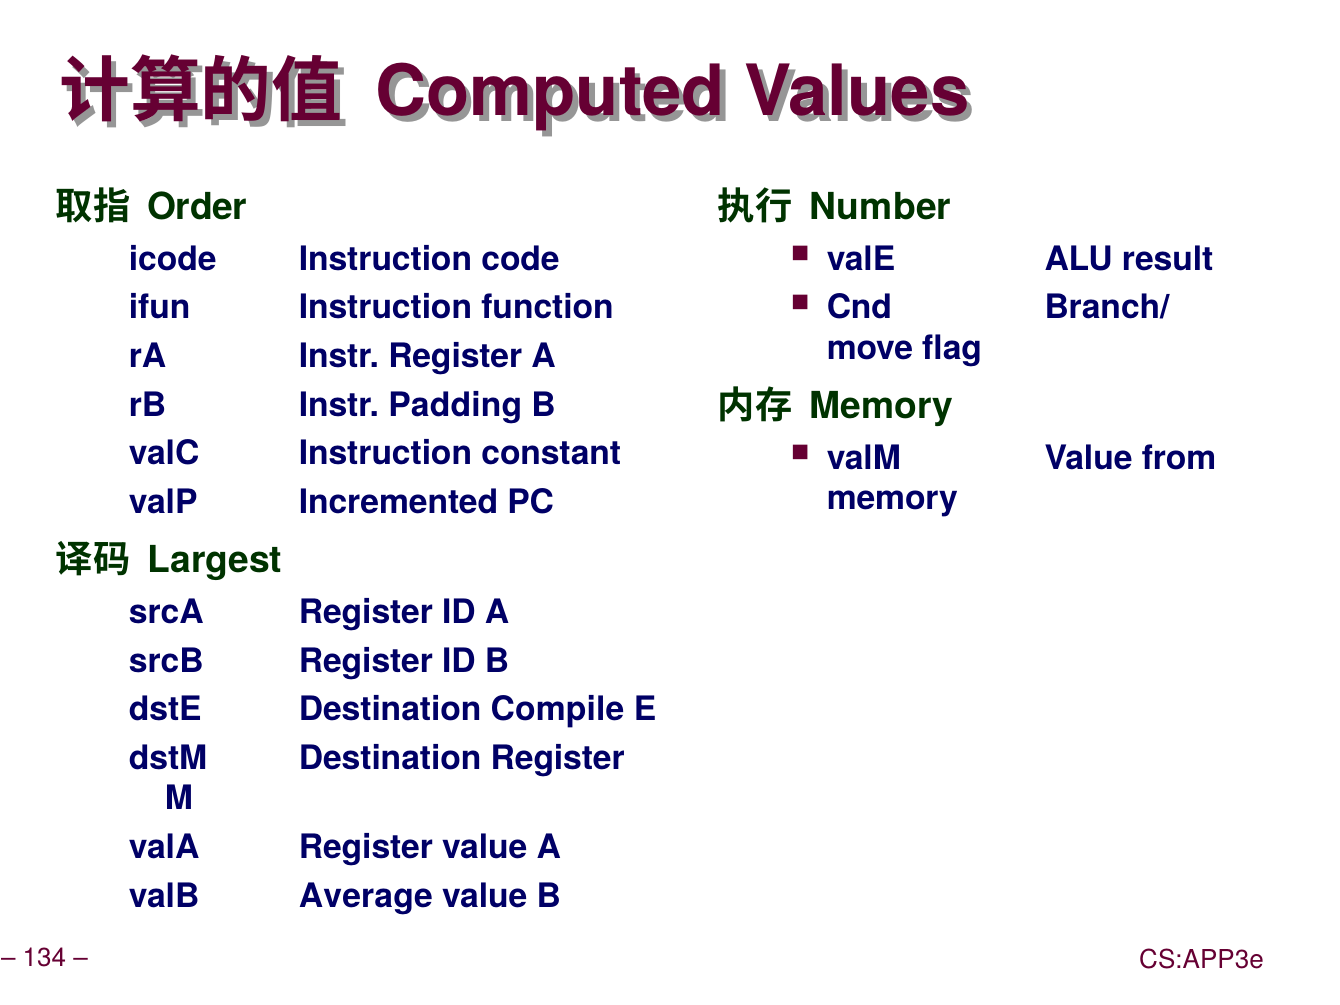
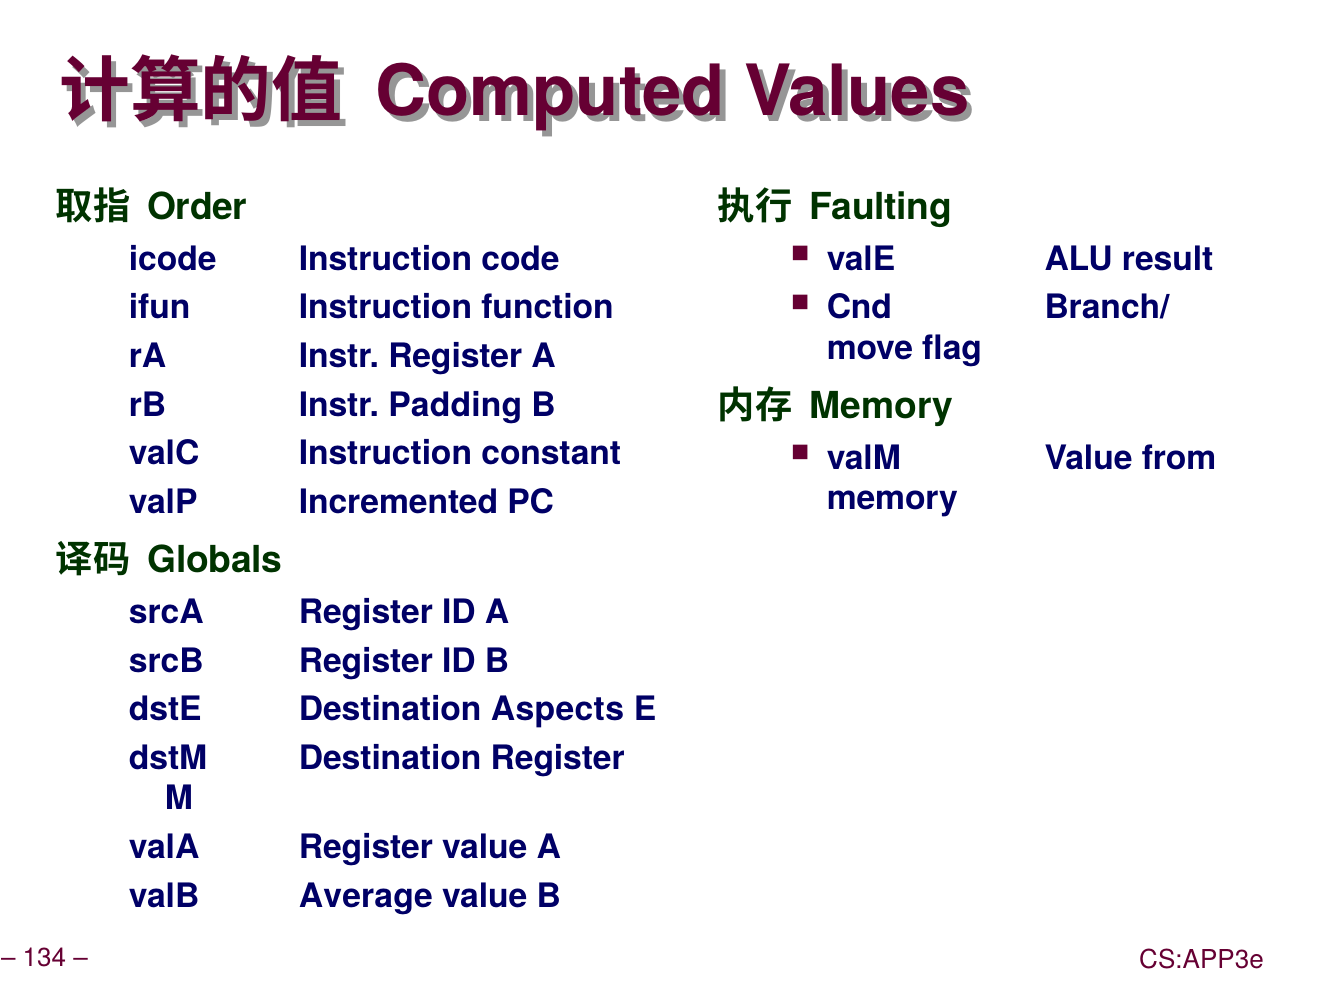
Number: Number -> Faulting (881, 207)
Largest: Largest -> Globals (215, 561)
Compile: Compile -> Aspects (557, 710)
